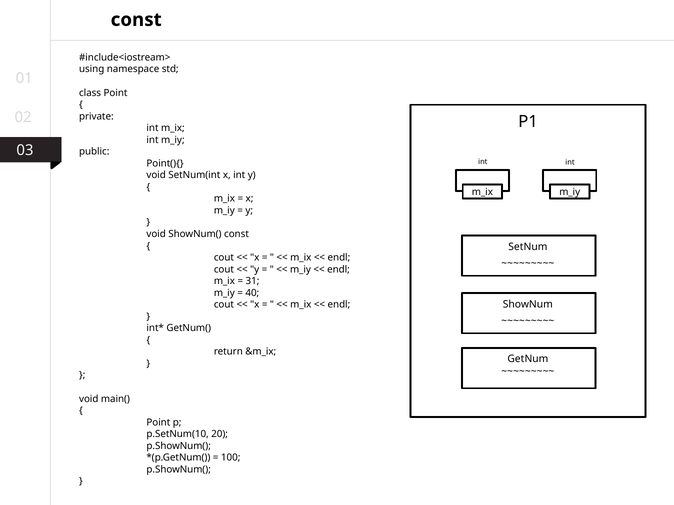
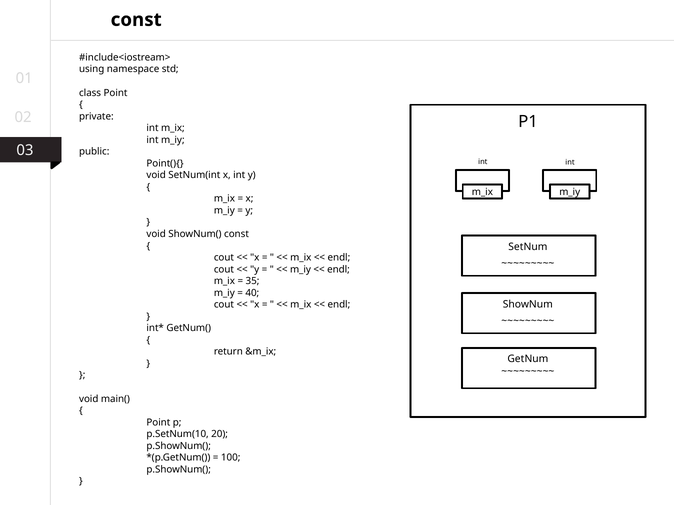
31: 31 -> 35 (252, 281)
